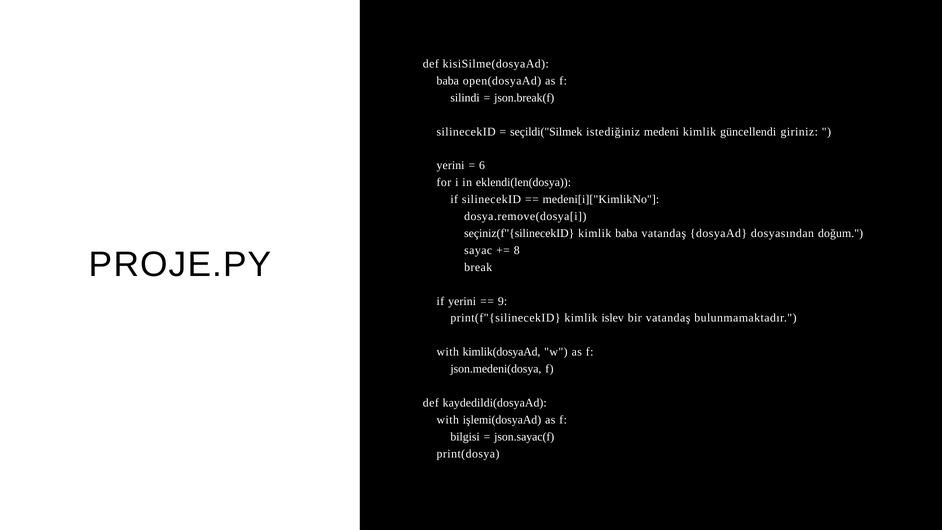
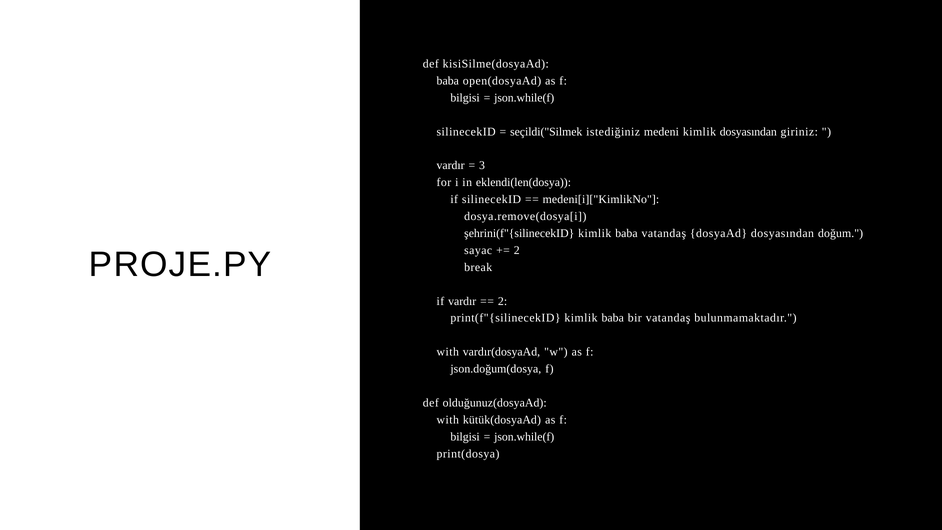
silindi: silindi -> bilgisi (465, 98)
json.break(f: json.break(f -> json.while(f (524, 98)
kimlik güncellendi: güncellendi -> dosyasından (748, 132)
yerini: yerini -> vardır (451, 166)
6: 6 -> 3 (482, 166)
seçiniz(f"{silinecekID: seçiniz(f"{silinecekID -> şehrini(f"{silinecekID (519, 233)
8: 8 -> 2 (517, 250)
if yerini: yerini -> vardır (462, 301)
9: 9 -> 2 (503, 301)
print(f"{silinecekID kimlik islev: islev -> baba (613, 318)
kimlik(dosyaAd: kimlik(dosyaAd -> vardır(dosyaAd (501, 352)
json.medeni(dosya: json.medeni(dosya -> json.doğum(dosya (496, 369)
kaydedildi(dosyaAd: kaydedildi(dosyaAd -> olduğunuz(dosyaAd (495, 403)
işlemi(dosyaAd: işlemi(dosyaAd -> kütük(dosyaAd (502, 420)
json.sayac(f: json.sayac(f -> json.while(f (524, 437)
